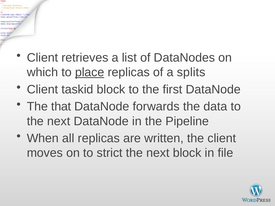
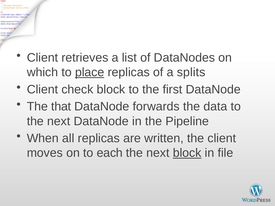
taskid: taskid -> check (77, 90)
strict: strict -> each (110, 153)
block underline: none -> present (187, 153)
